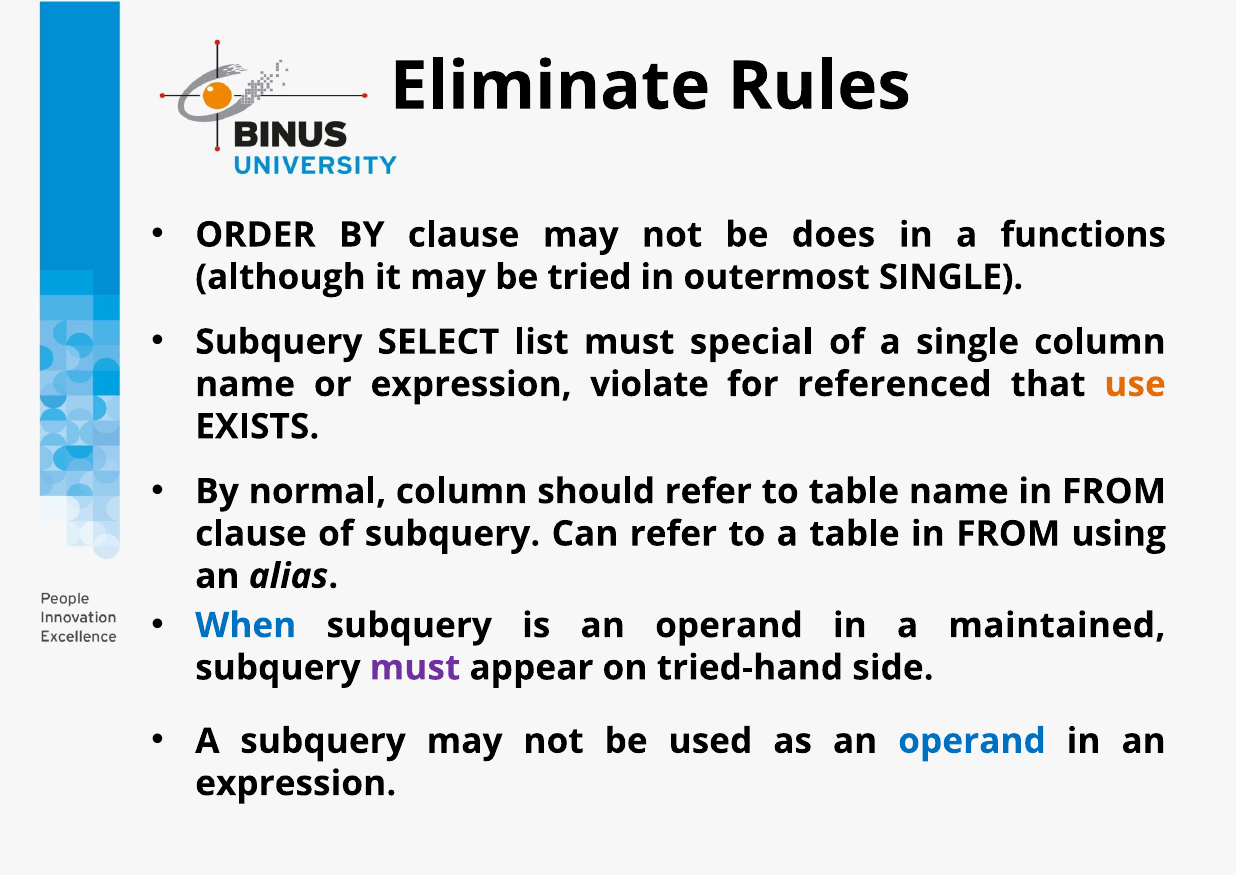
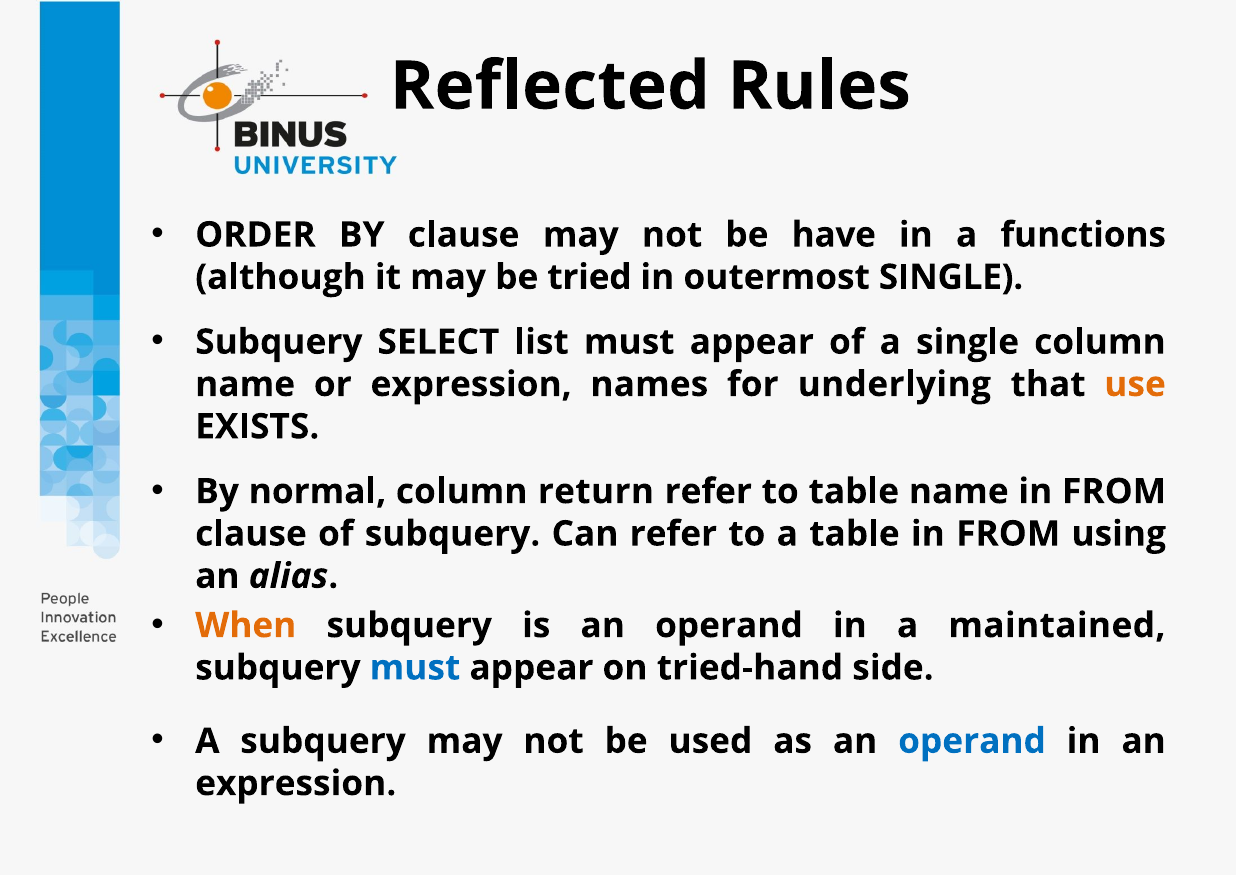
Eliminate: Eliminate -> Reflected (550, 86)
does: does -> have (834, 235)
list must special: special -> appear (752, 342)
violate: violate -> names (649, 384)
referenced: referenced -> underlying (894, 384)
should: should -> return (596, 491)
When colour: blue -> orange (246, 625)
must colour: purple -> blue (415, 667)
